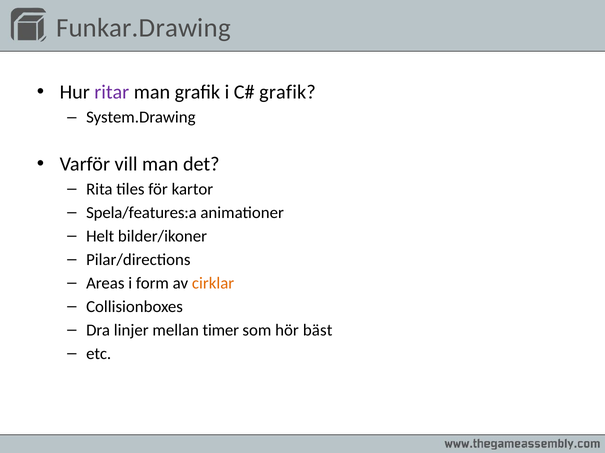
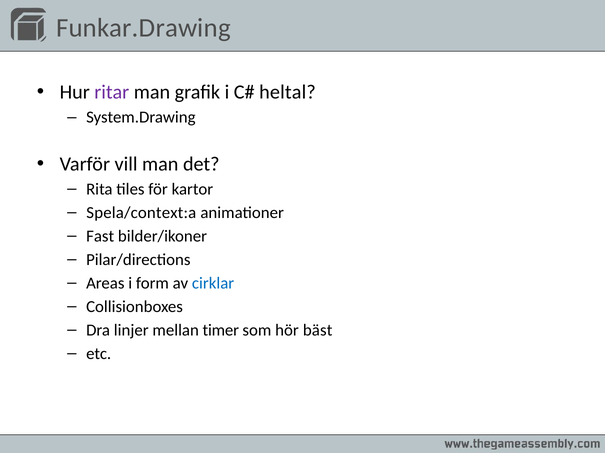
grafik: grafik -> heltal (288, 92)
Spela/features:a: Spela/features:a -> Spela/context:a (141, 213)
Helt: Helt -> Fast (100, 237)
cirklar colour: orange -> blue (213, 284)
